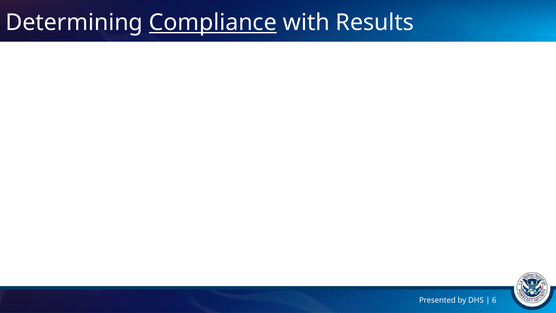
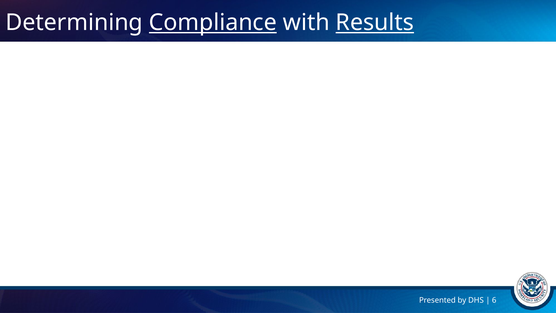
Results underline: none -> present (375, 23)
